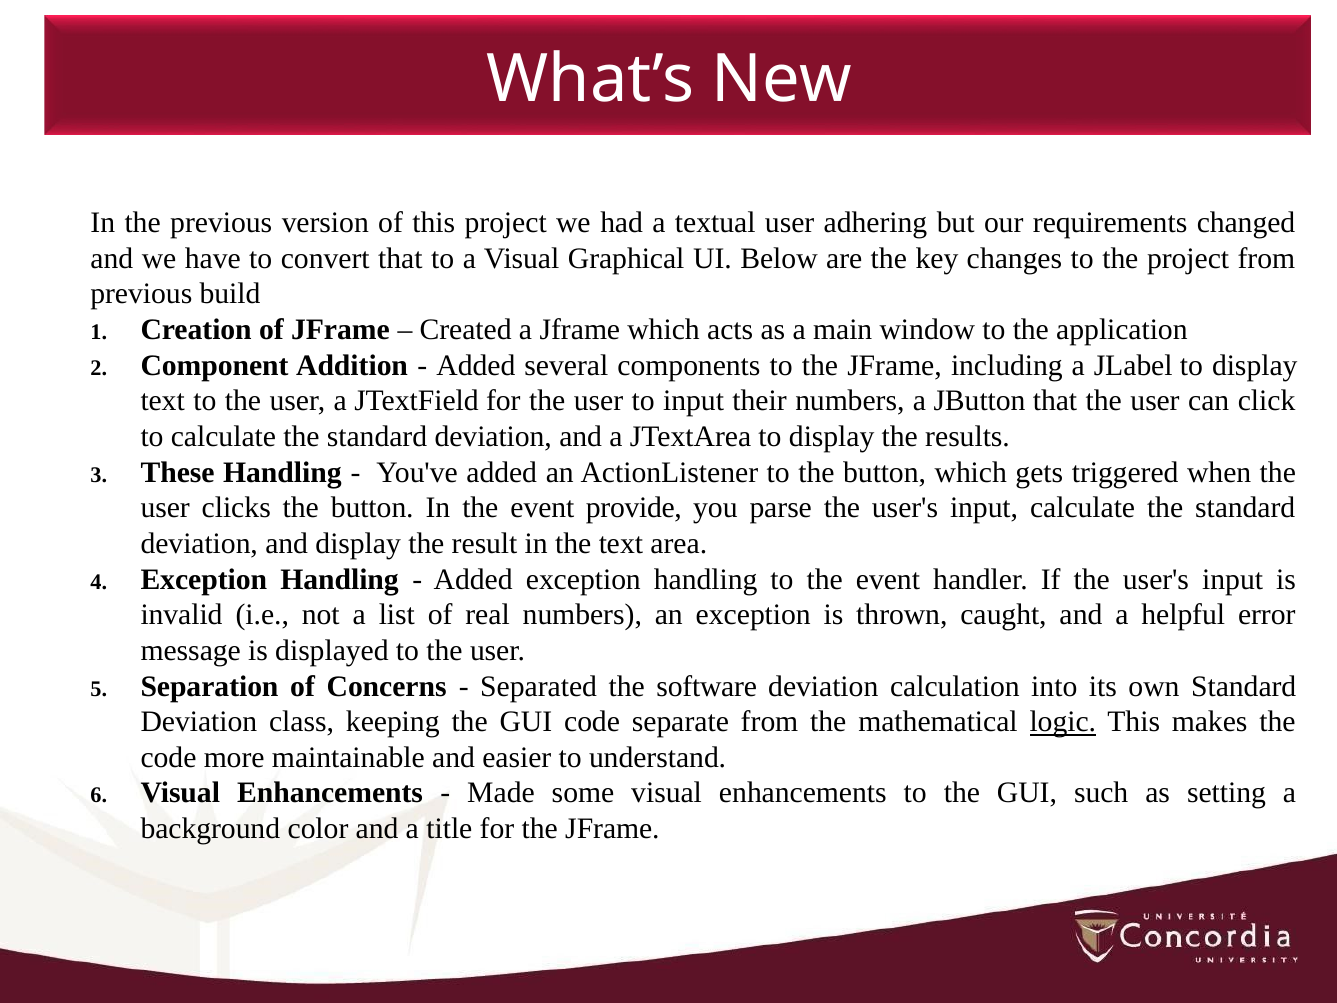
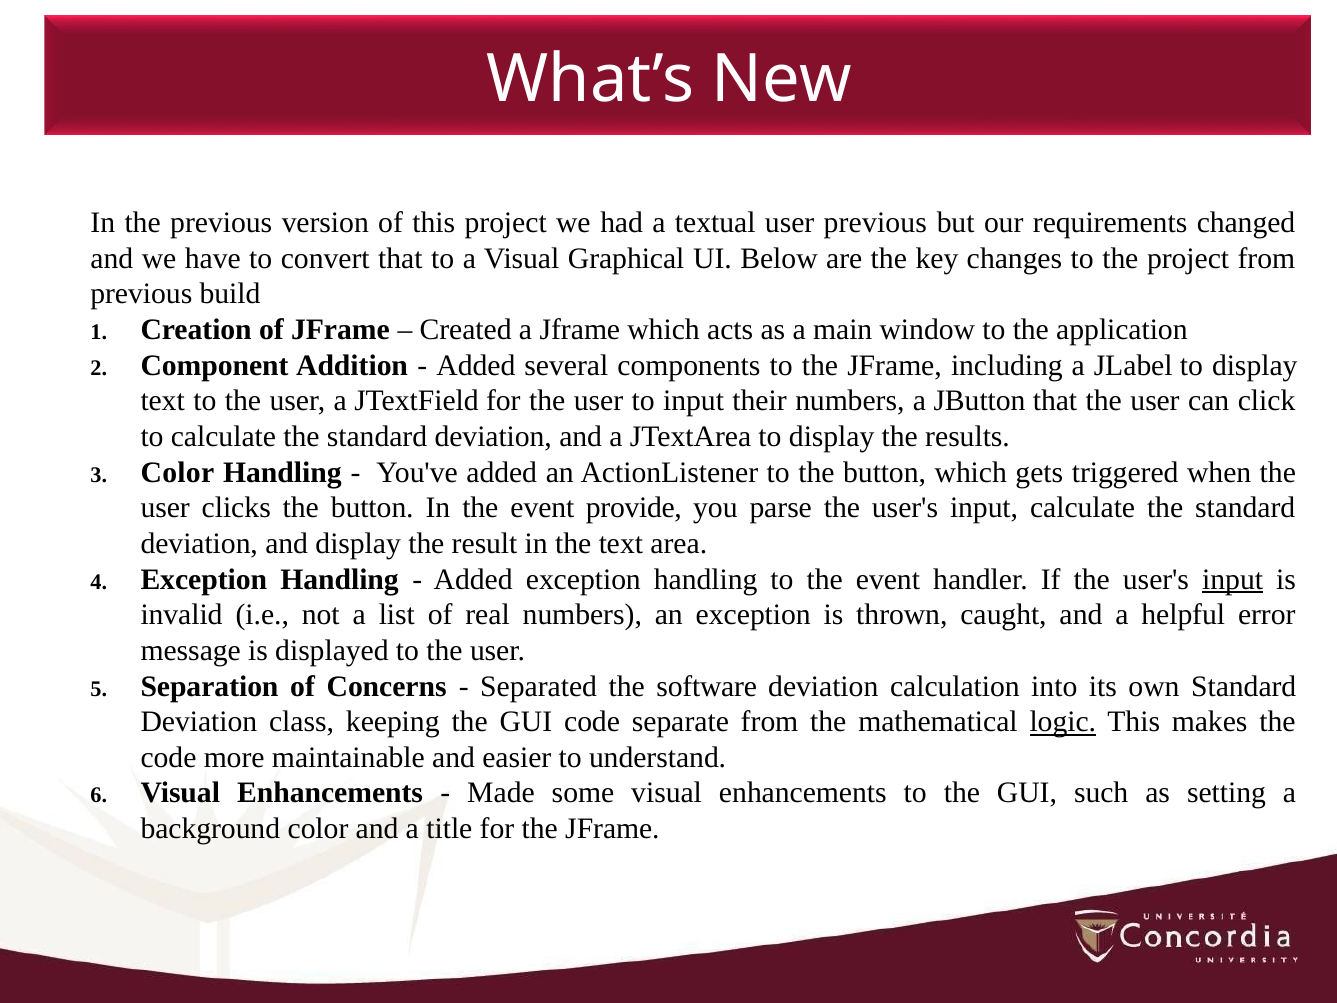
user adhering: adhering -> previous (875, 223)
These: These -> Color (177, 472)
input underline: none -> present (1233, 579)
